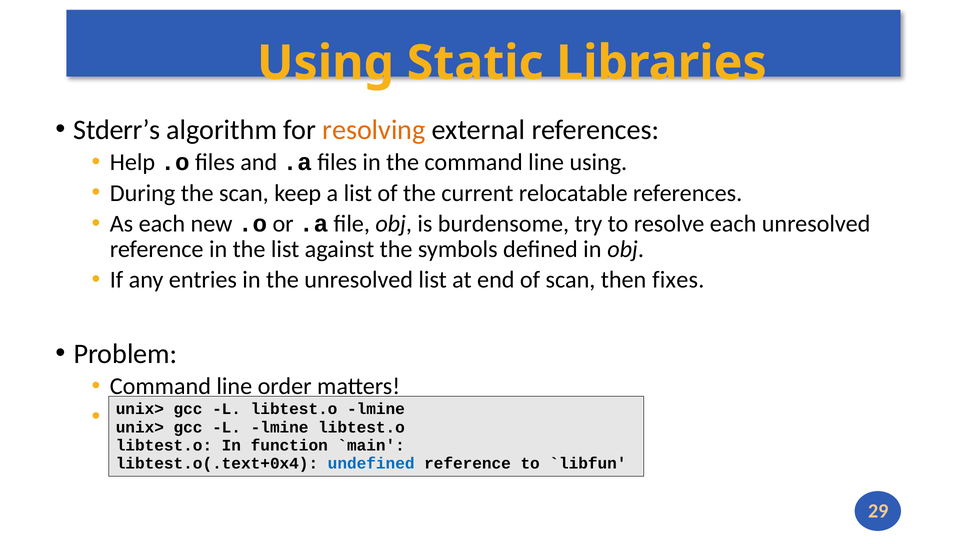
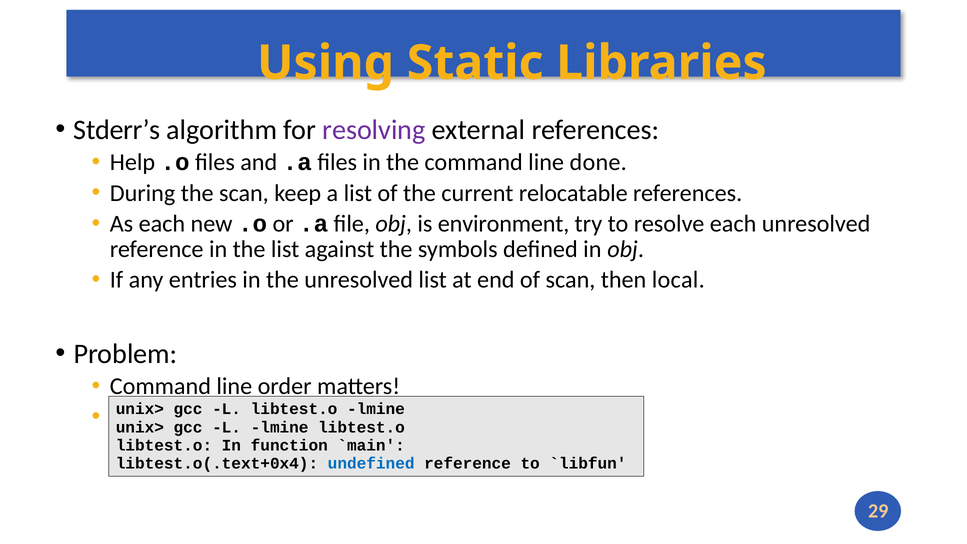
resolving colour: orange -> purple (374, 130)
line using: using -> done (598, 162)
burdensome: burdensome -> environment (504, 224)
fixes: fixes -> local (678, 280)
